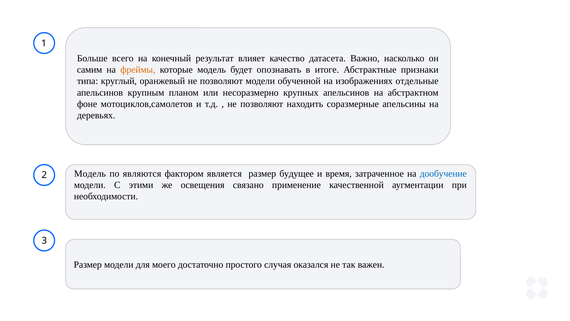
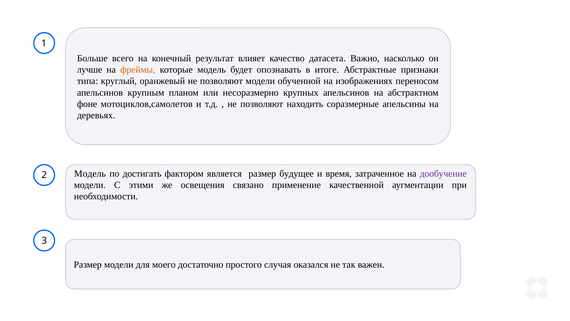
самим: самим -> лучше (90, 70)
отдельные: отдельные -> переносом (417, 81)
являются: являются -> достигать (142, 173)
дообучение colour: blue -> purple (443, 173)
